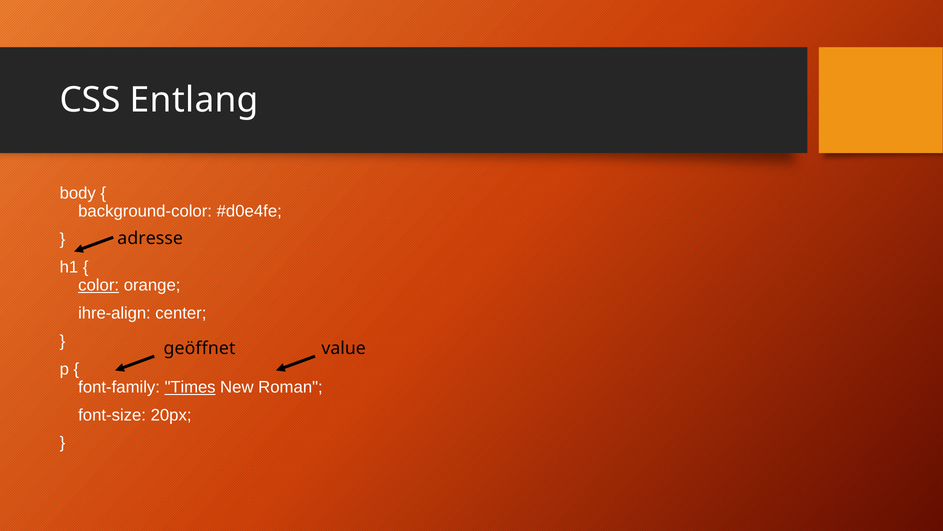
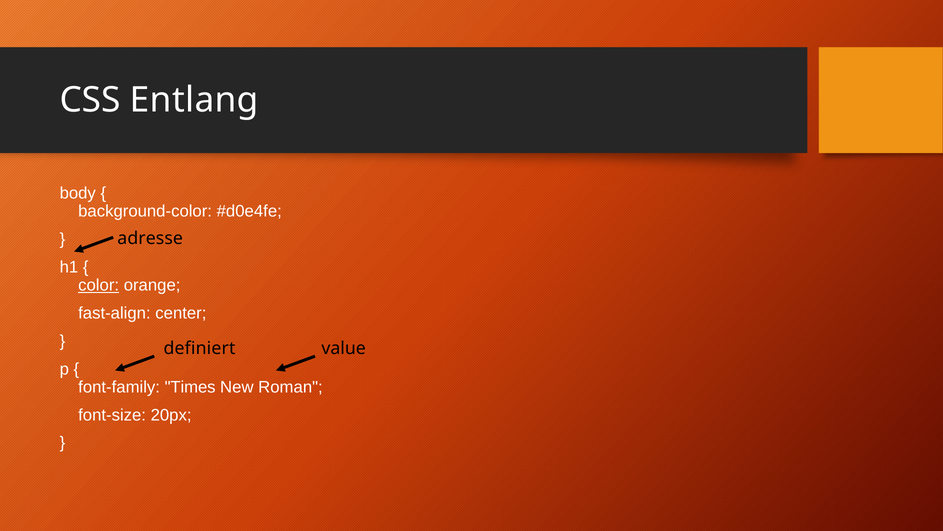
ihre-align: ihre-align -> fast-align (114, 313)
geöffnet: geöffnet -> definiert (199, 348)
Times underline: present -> none (190, 387)
